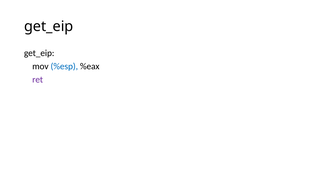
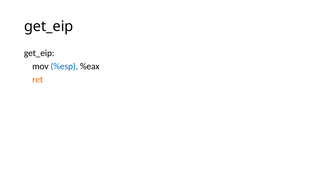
ret colour: purple -> orange (38, 80)
